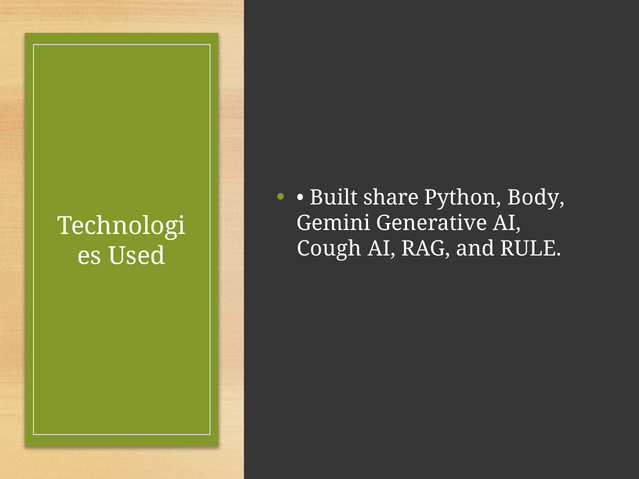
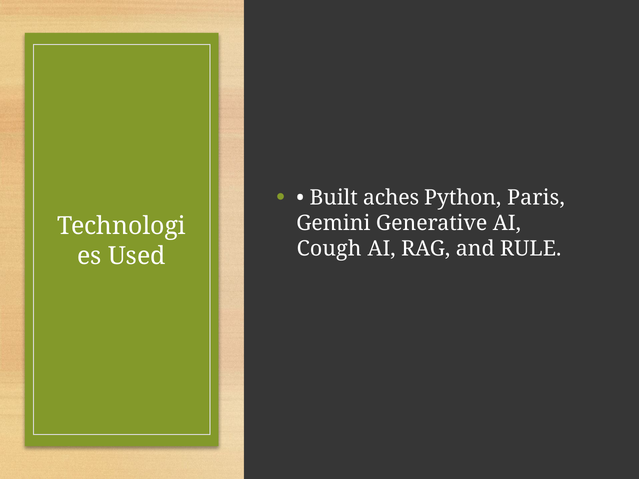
share: share -> aches (391, 198)
Body: Body -> Paris (536, 198)
